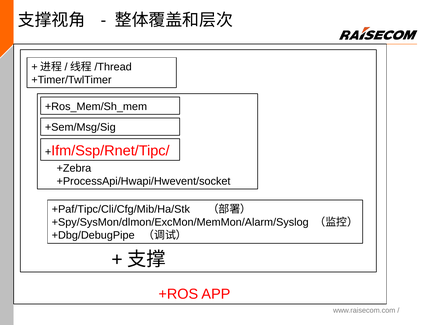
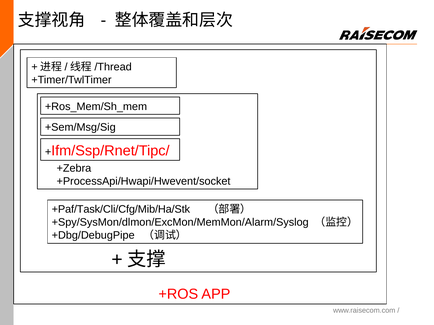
+Paf/Tipc/Cli/Cfg/Mib/Ha/Stk: +Paf/Tipc/Cli/Cfg/Mib/Ha/Stk -> +Paf/Task/Cli/Cfg/Mib/Ha/Stk (121, 210)
